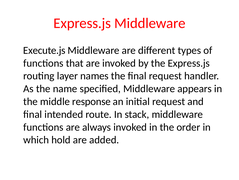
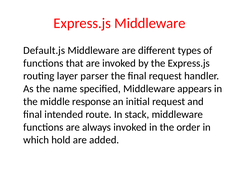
Execute.js: Execute.js -> Default.js (44, 50)
names: names -> parser (94, 76)
